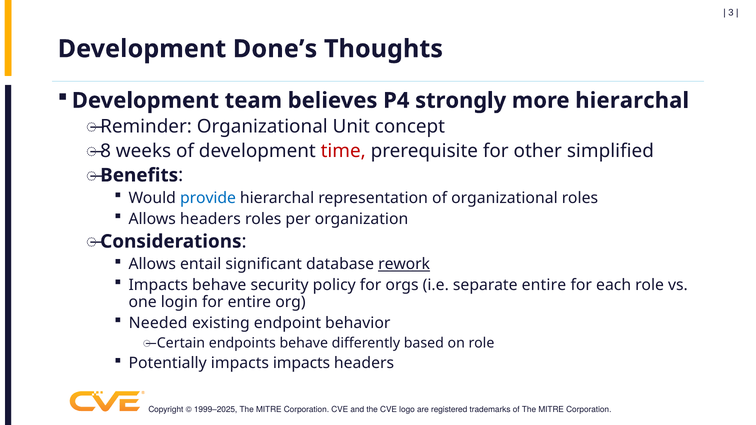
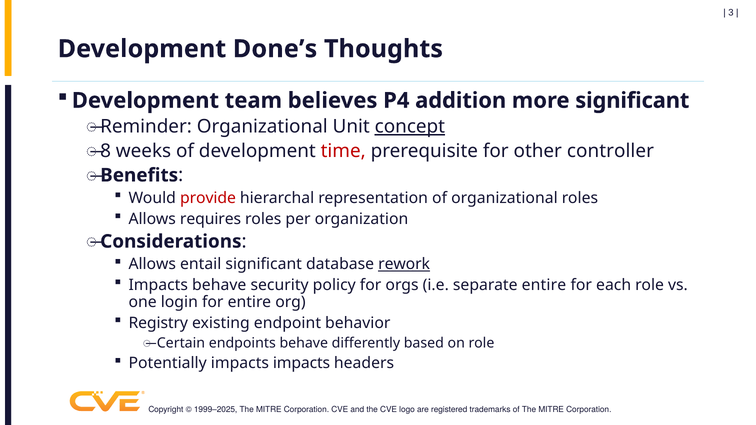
strongly: strongly -> addition (461, 101)
more hierarchal: hierarchal -> significant (632, 101)
concept underline: none -> present (410, 127)
simplified: simplified -> controller (610, 151)
provide colour: blue -> red (208, 198)
Allows headers: headers -> requires (211, 219)
Needed: Needed -> Registry (158, 323)
